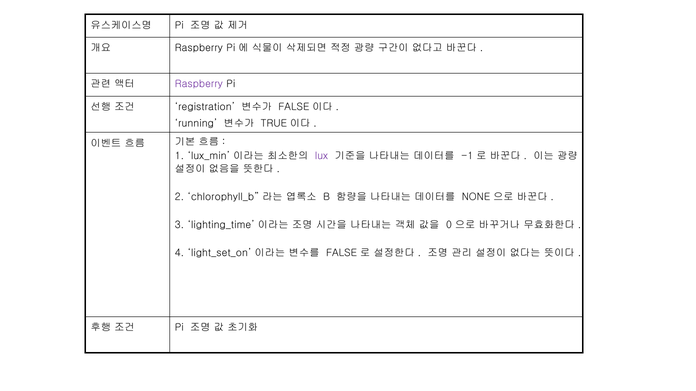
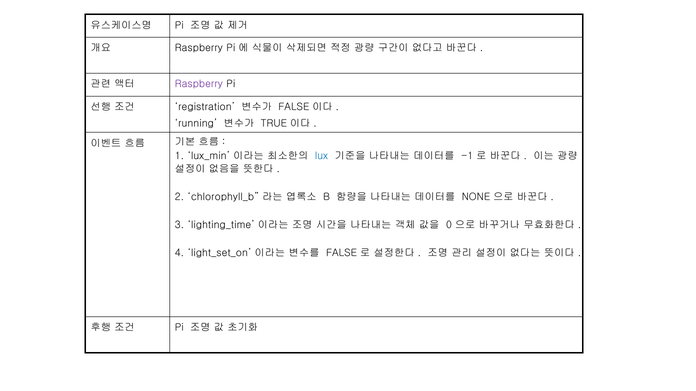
lux colour: purple -> blue (322, 156)
